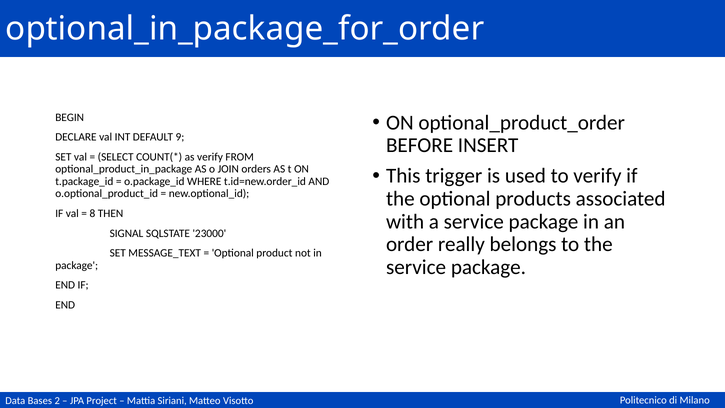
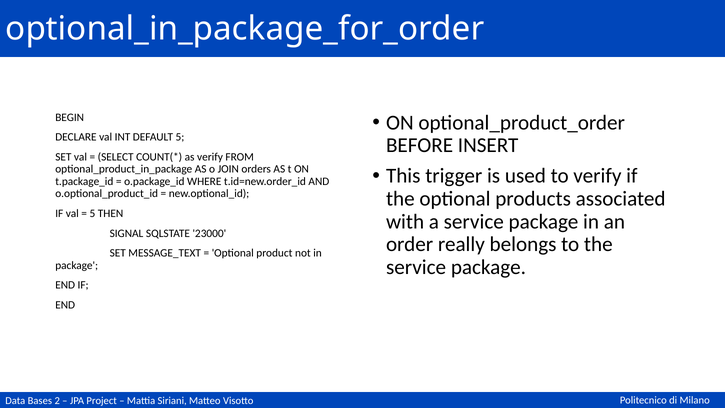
DEFAULT 9: 9 -> 5 (180, 137)
8: 8 -> 5 (92, 213)
